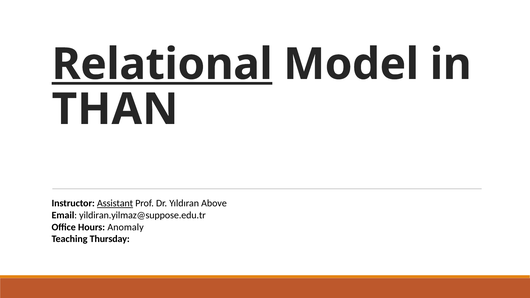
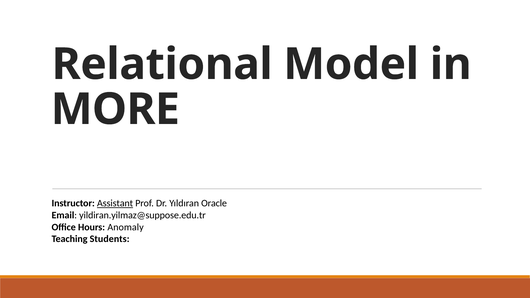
Relational underline: present -> none (162, 64)
THAN: THAN -> MORE (115, 109)
Above: Above -> Oracle (214, 203)
Thursday: Thursday -> Students (110, 239)
